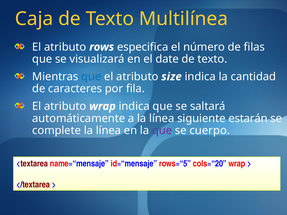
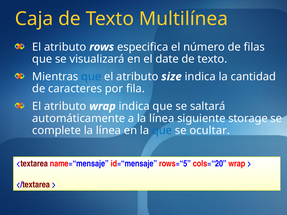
estarán: estarán -> storage (248, 118)
que colour: purple -> blue (162, 131)
cuerpo: cuerpo -> ocultar (210, 131)
